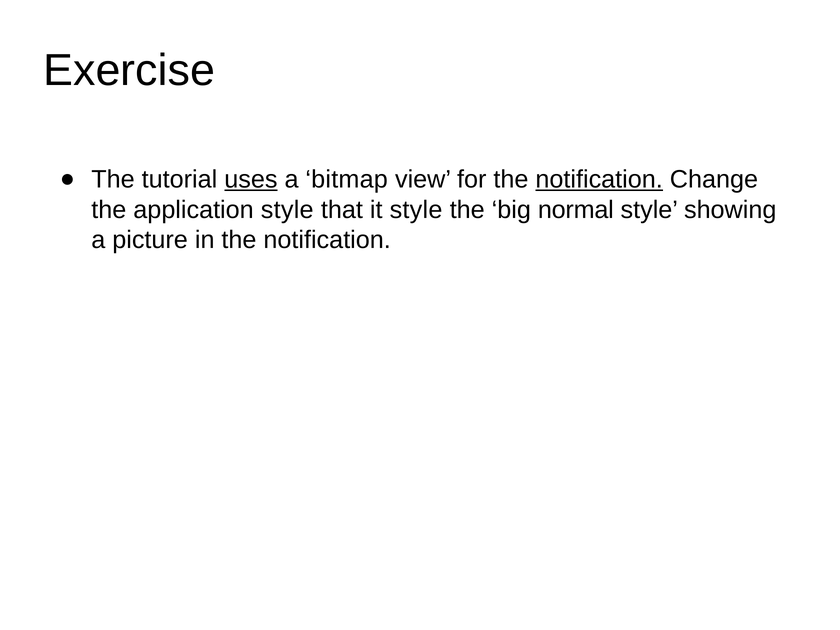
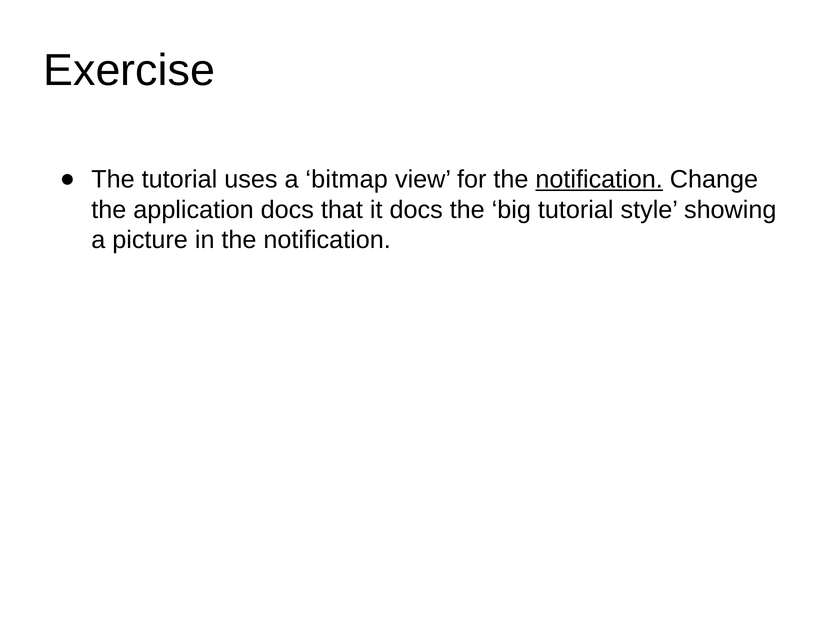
uses underline: present -> none (251, 180)
application style: style -> docs (287, 210)
it style: style -> docs (416, 210)
big normal: normal -> tutorial (576, 210)
